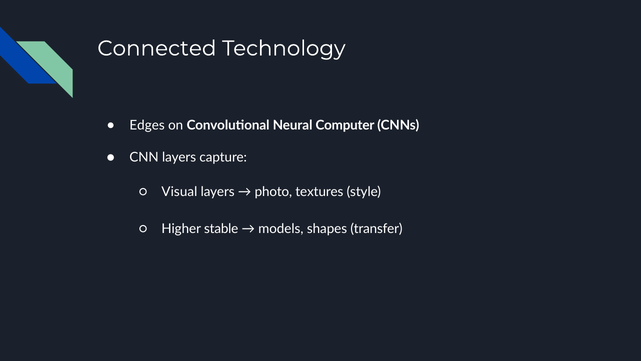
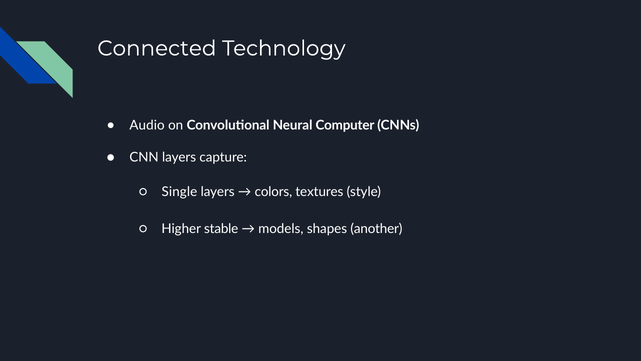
Edges: Edges -> Audio (147, 125)
Visual: Visual -> Single (179, 192)
photo: photo -> colors (273, 192)
transfer: transfer -> another (376, 229)
